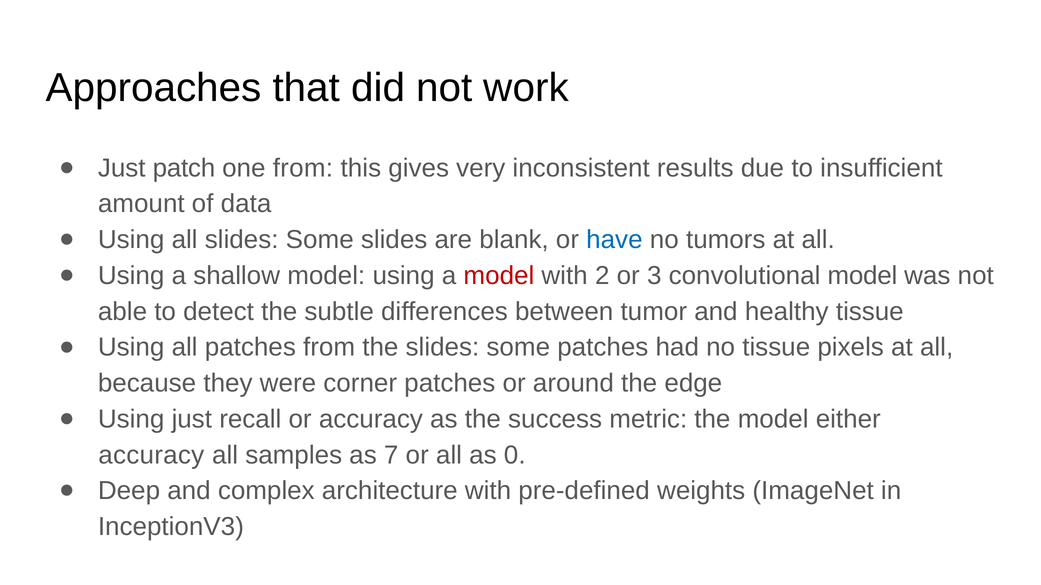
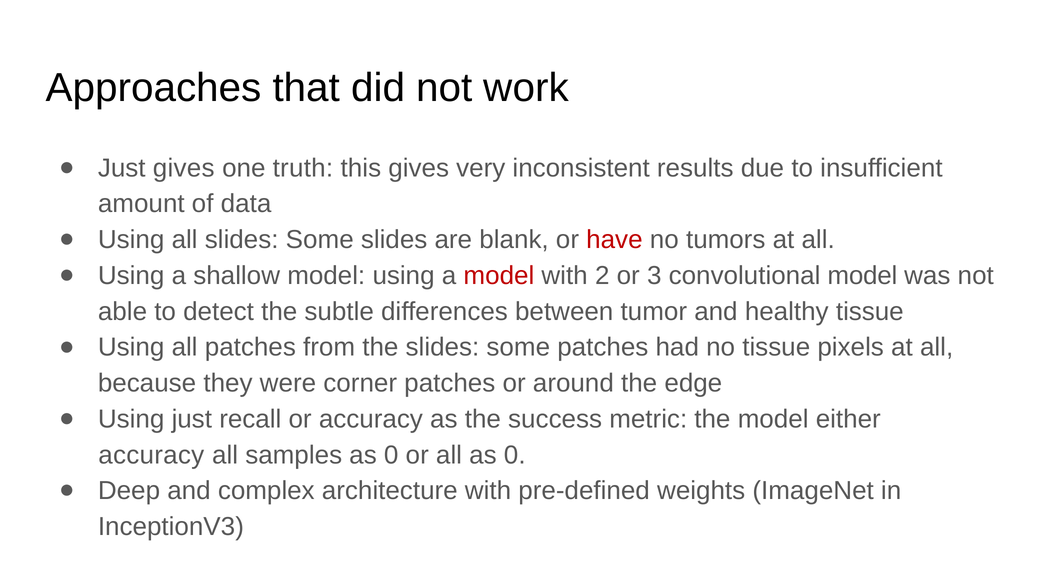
Just patch: patch -> gives (184, 168)
one from: from -> truth (303, 168)
have colour: blue -> red (614, 240)
samples as 7: 7 -> 0 (391, 455)
